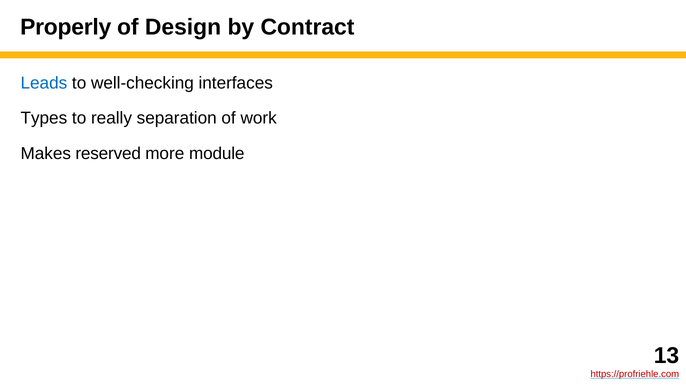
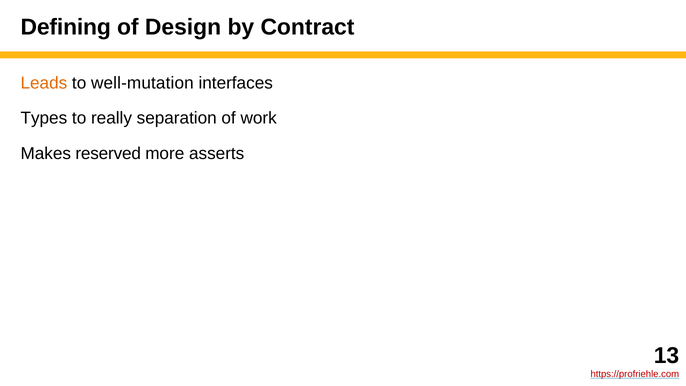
Properly: Properly -> Defining (66, 27)
Leads colour: blue -> orange (44, 83)
well-checking: well-checking -> well-mutation (142, 83)
module: module -> asserts (217, 153)
